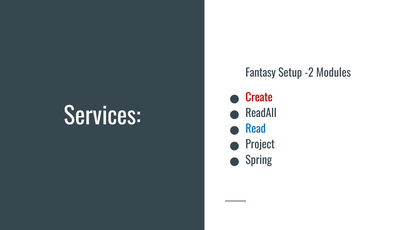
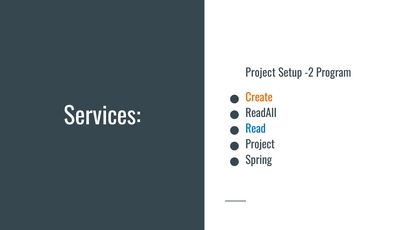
Fantasy: Fantasy -> Project (261, 73)
Modules: Modules -> Program (334, 73)
Create colour: red -> orange (259, 98)
